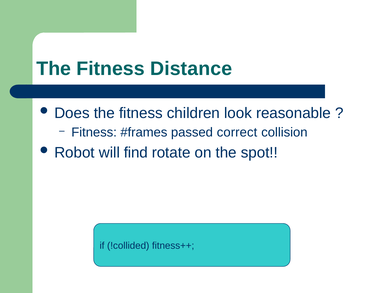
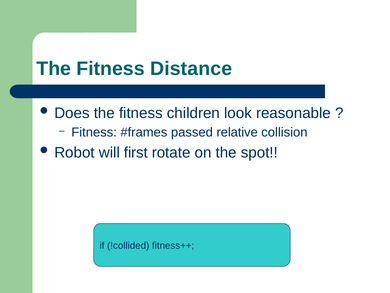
correct: correct -> relative (237, 132)
find: find -> first (136, 152)
